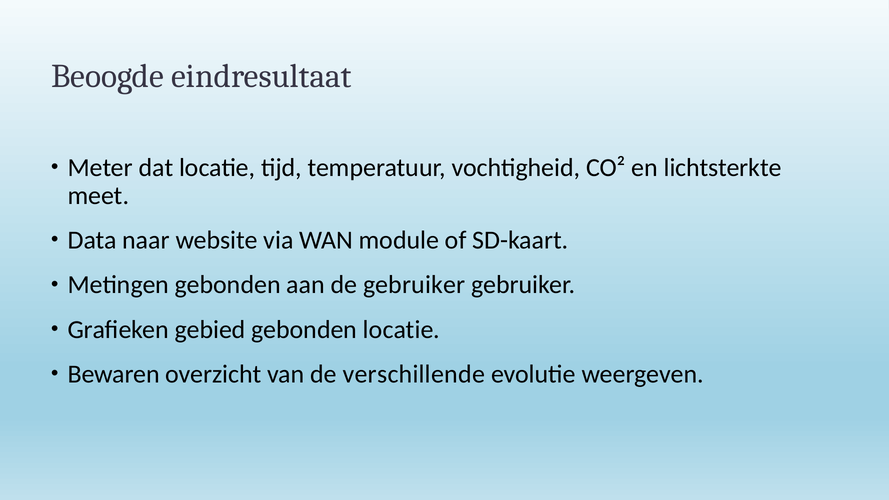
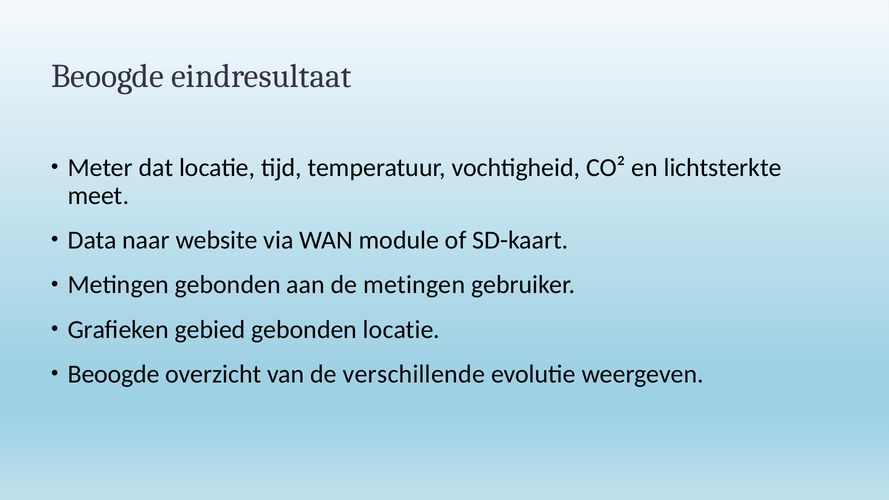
de gebruiker: gebruiker -> metingen (414, 285)
Bewaren: Bewaren -> Beoogde (114, 374)
